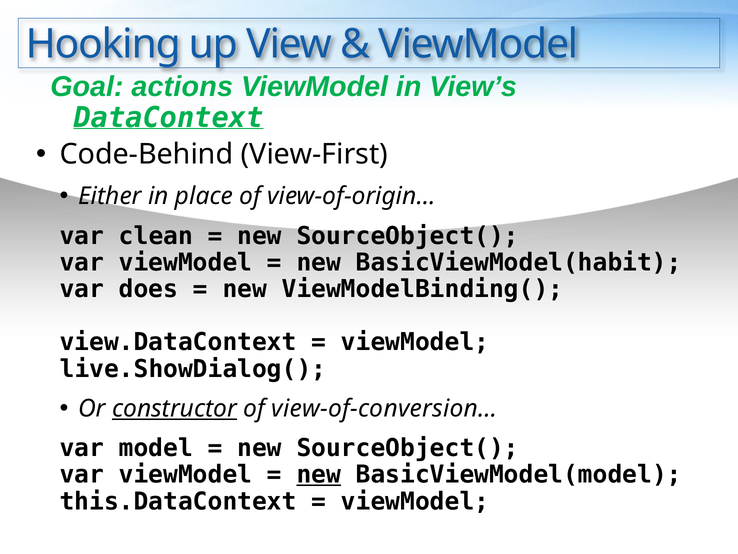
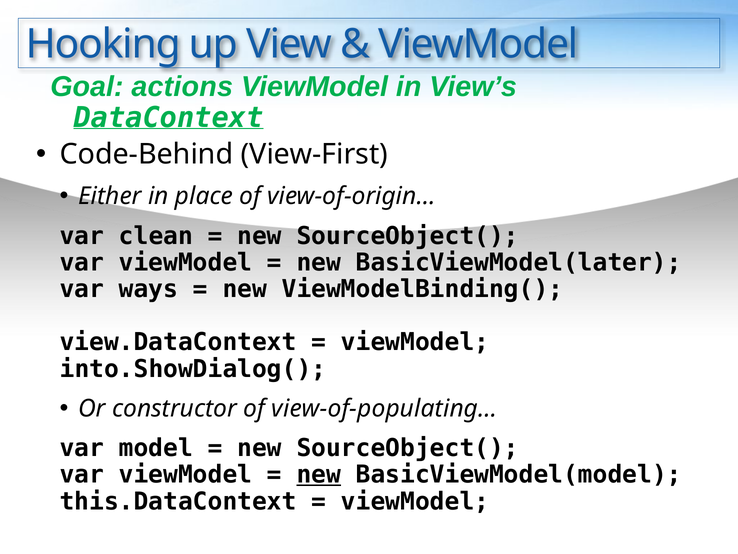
BasicViewModel(habit: BasicViewModel(habit -> BasicViewModel(later (519, 262)
does: does -> ways (148, 289)
live.ShowDialog(: live.ShowDialog( -> into.ShowDialog( (193, 369)
constructor underline: present -> none (175, 408)
view-of-conversion…: view-of-conversion… -> view-of-populating… (384, 408)
